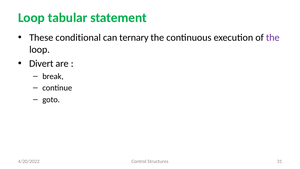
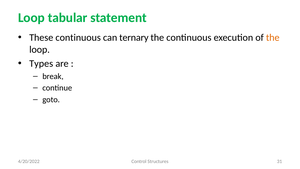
These conditional: conditional -> continuous (78, 38)
the colour: purple -> orange (273, 38)
Divert: Divert -> Types (41, 64)
